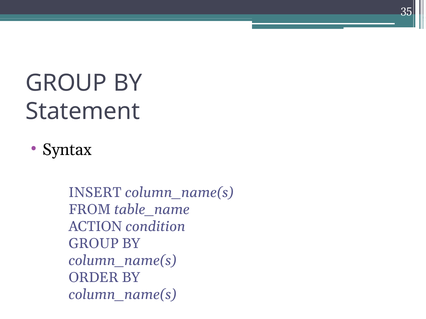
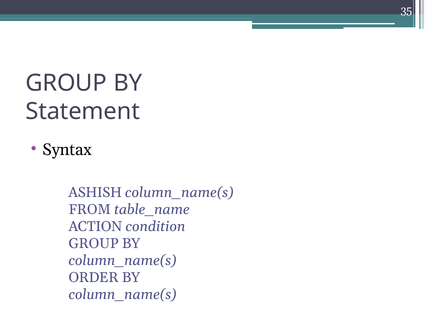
INSERT: INSERT -> ASHISH (95, 193)
